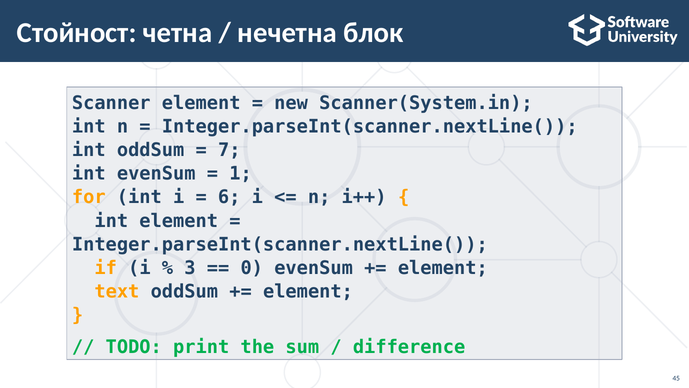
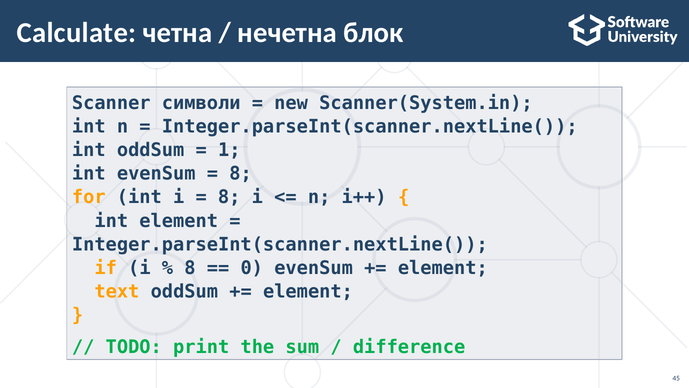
Стойност: Стойност -> Calculate (77, 33)
Scanner element: element -> символи (201, 103)
7: 7 -> 1 (229, 150)
1: 1 -> 8 (241, 174)
6: 6 -> 8 (229, 197)
3: 3 -> 8 (190, 268)
